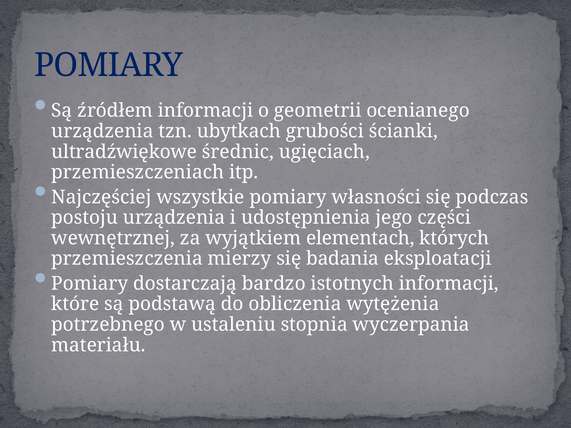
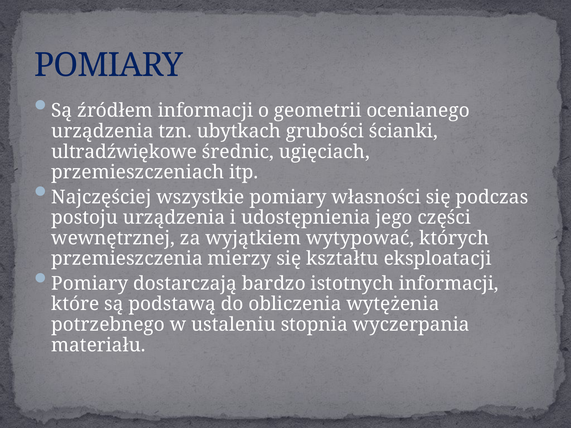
elementach: elementach -> wytypować (360, 238)
badania: badania -> kształtu (342, 259)
